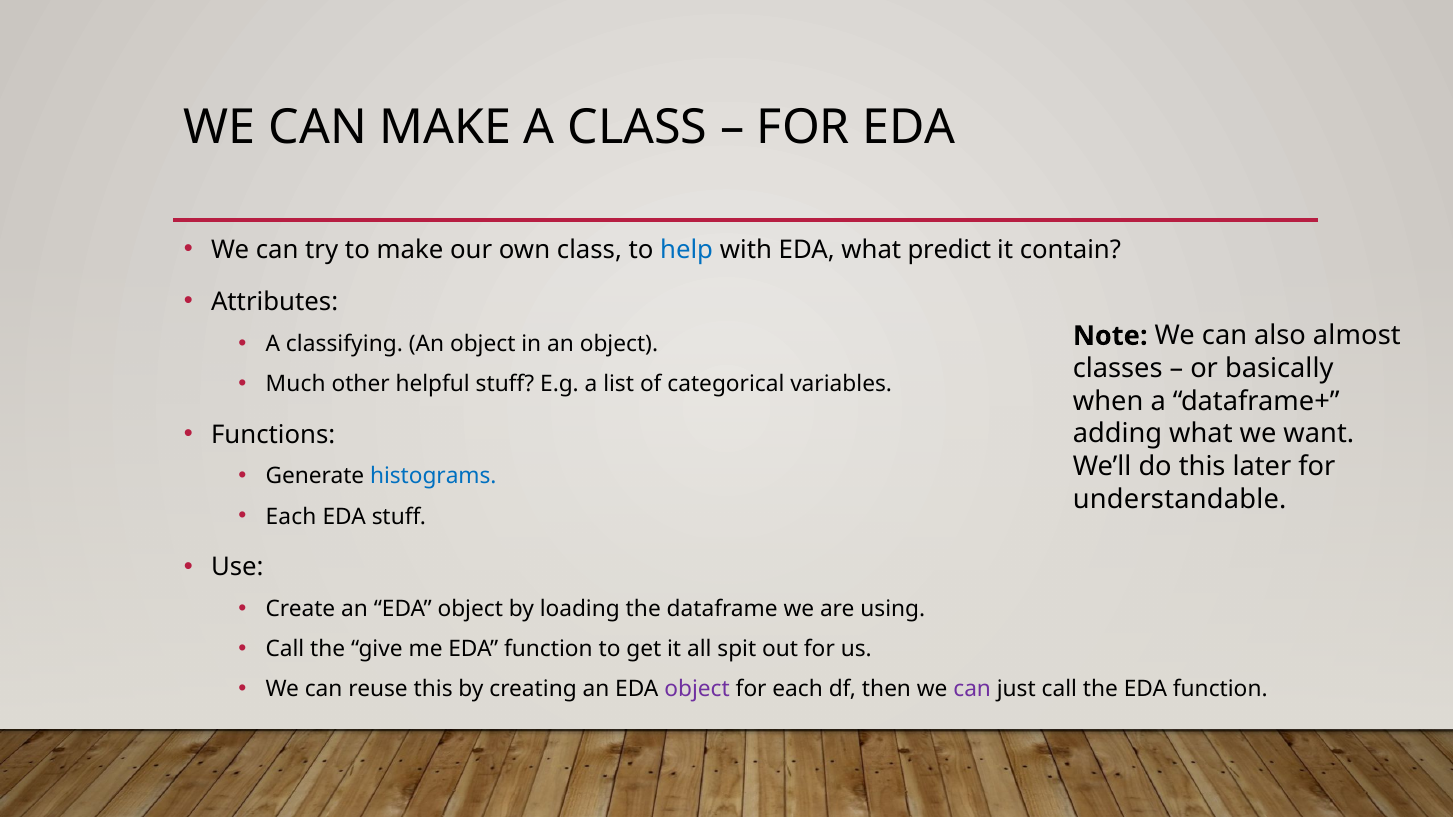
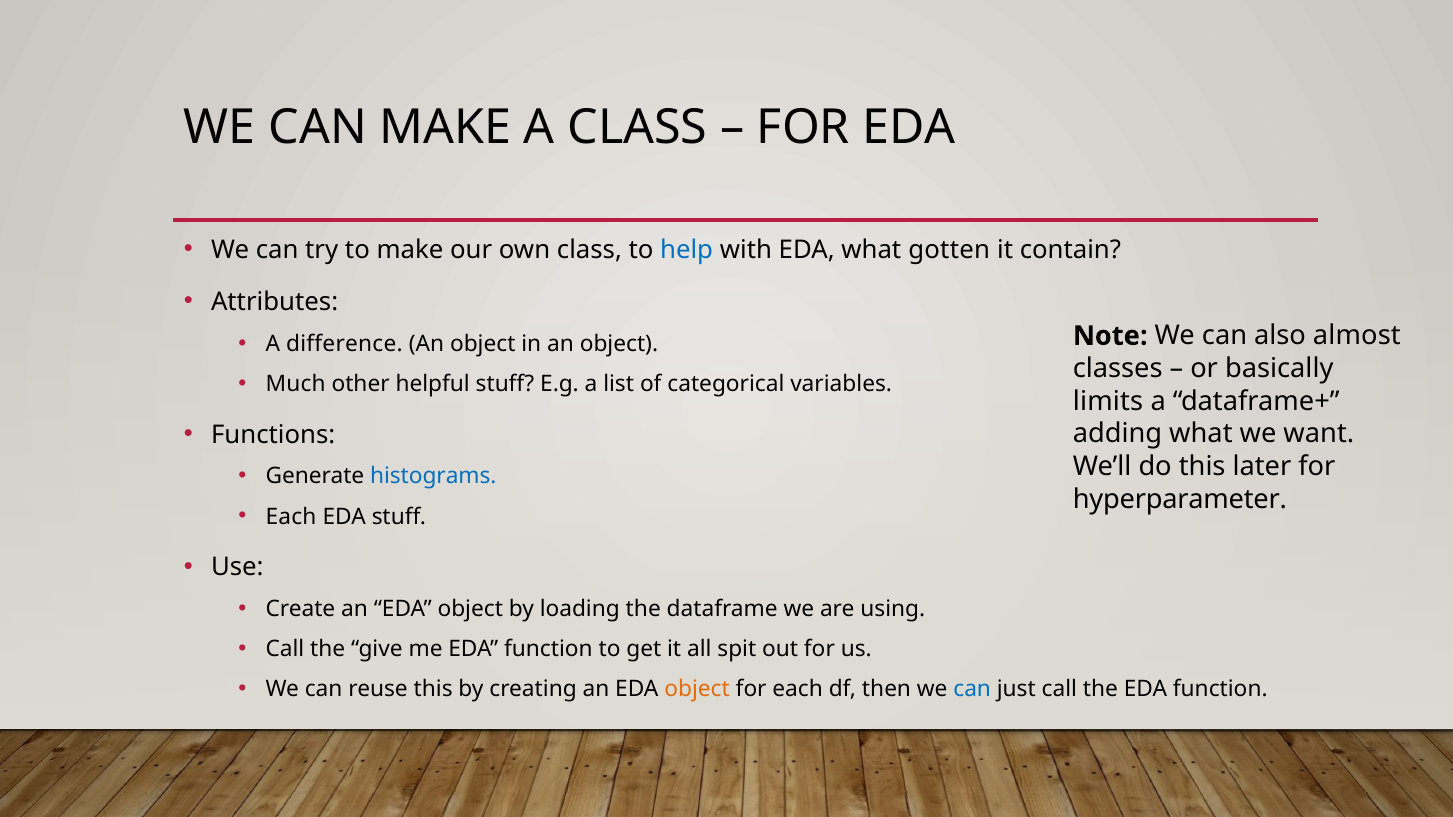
predict: predict -> gotten (949, 250)
classifying: classifying -> difference (344, 344)
when: when -> limits (1108, 401)
understandable: understandable -> hyperparameter (1180, 499)
object colour: purple -> orange (697, 690)
can colour: purple -> blue (972, 690)
